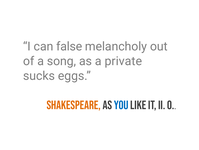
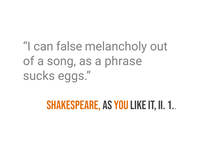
private: private -> phrase (123, 61)
you colour: blue -> orange (121, 105)
0: 0 -> 1 (171, 105)
